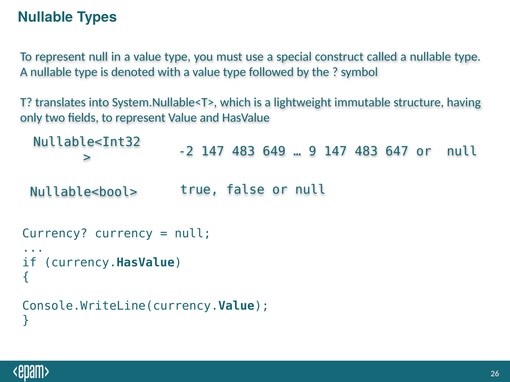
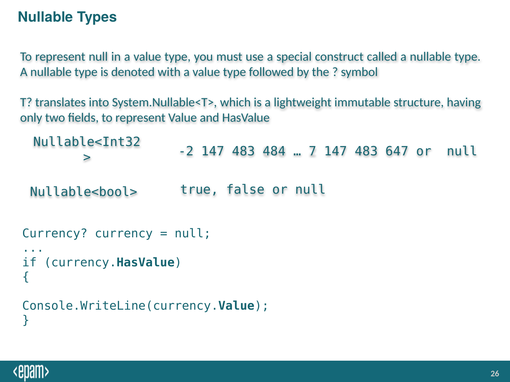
649: 649 -> 484 (274, 151)
9: 9 -> 7 (313, 151)
